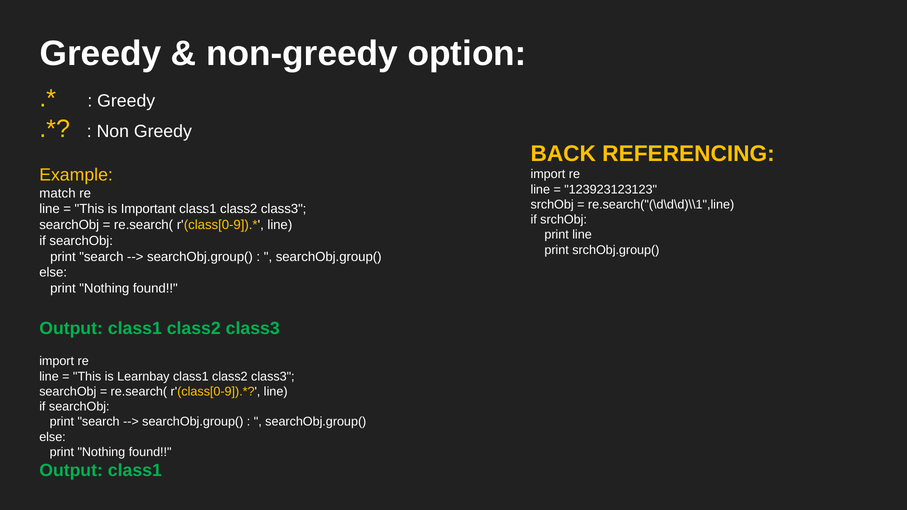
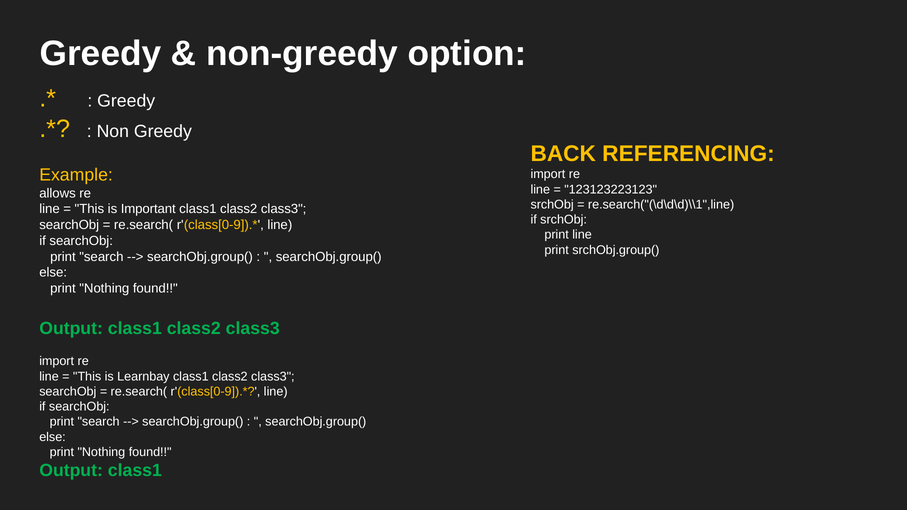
123923123123: 123923123123 -> 123123223123 (611, 189)
match: match -> allows (58, 193)
